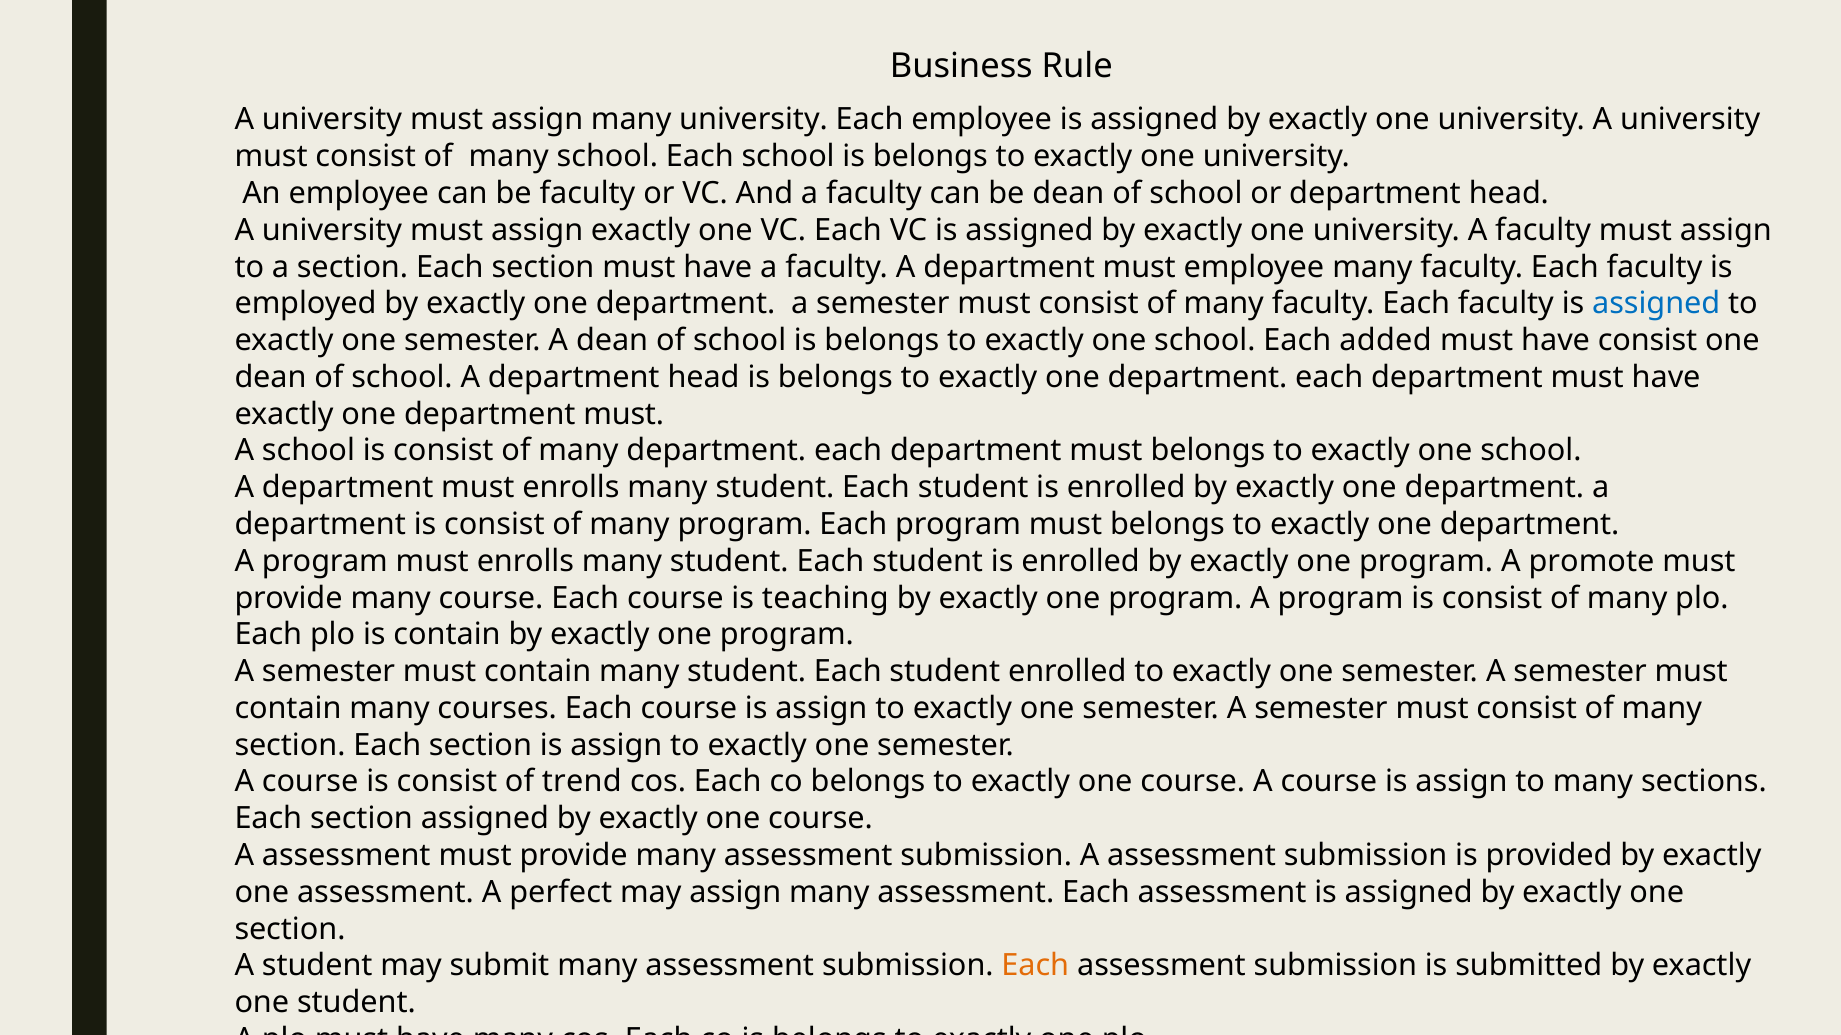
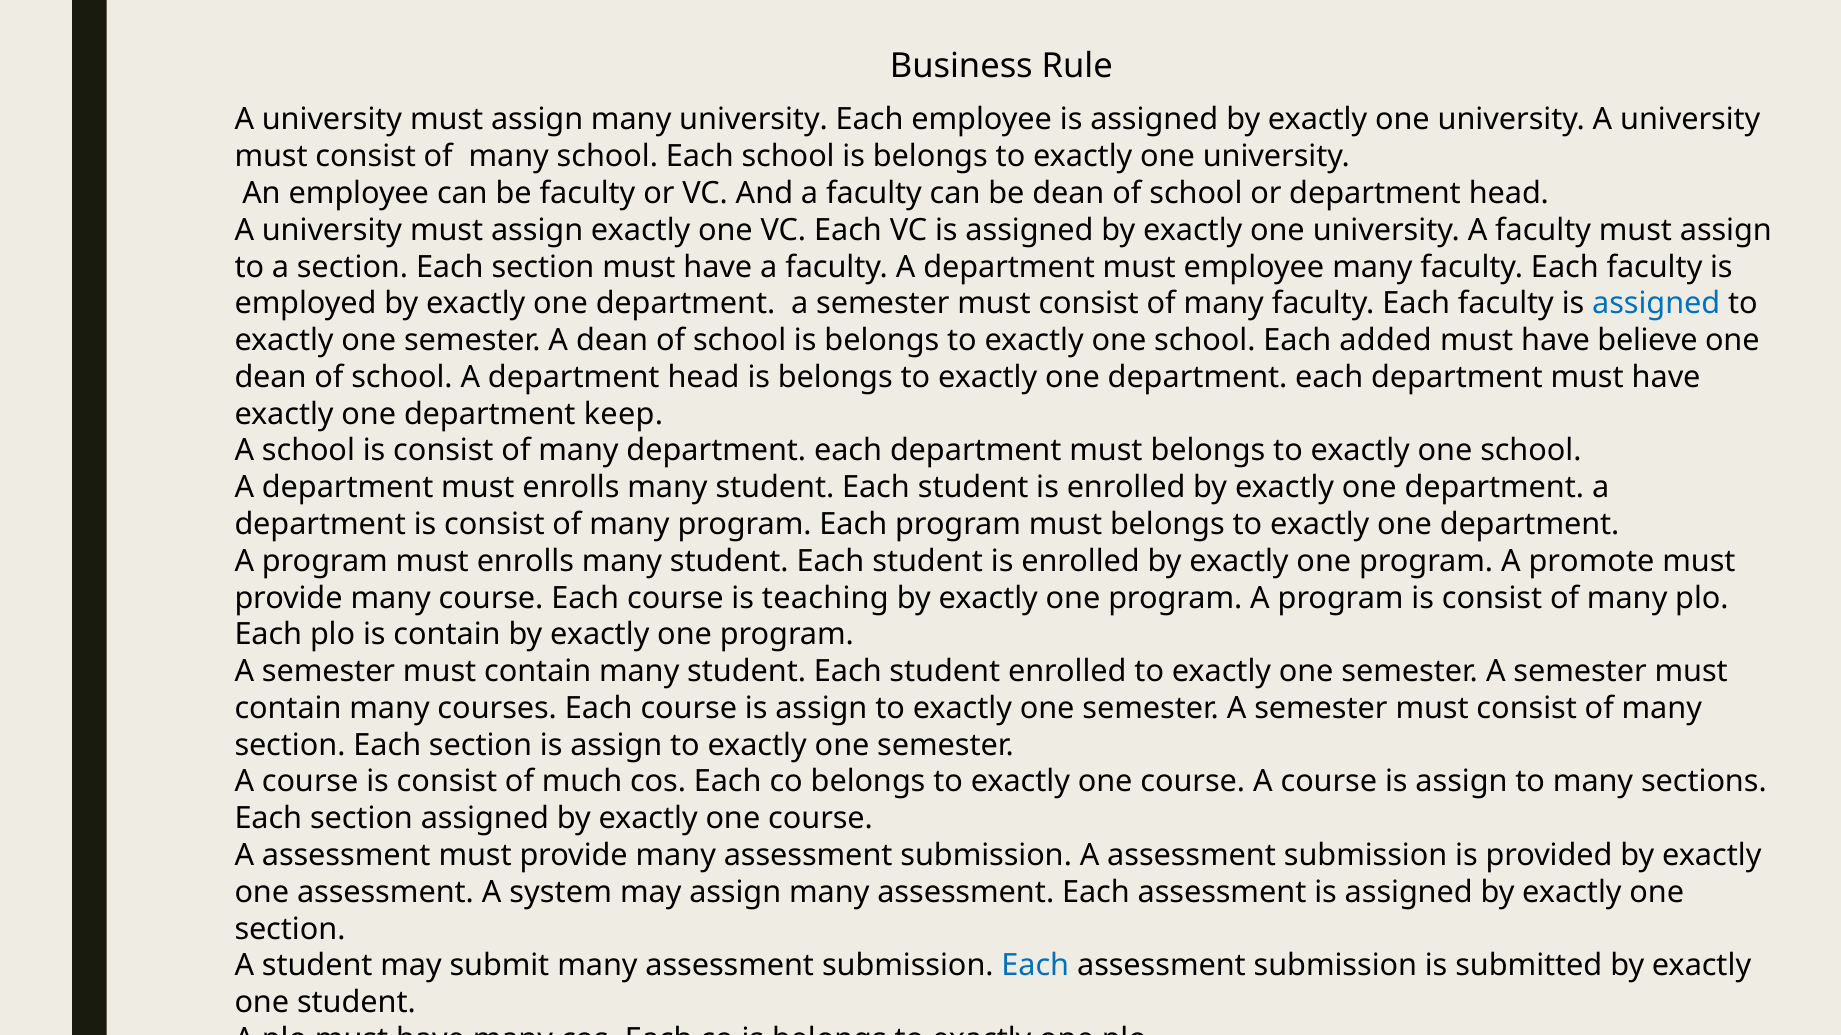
have consist: consist -> believe (1648, 341)
one department must: must -> keep (623, 414)
trend: trend -> much (582, 782)
perfect: perfect -> system (561, 893)
Each colour: orange -> blue (1035, 966)
